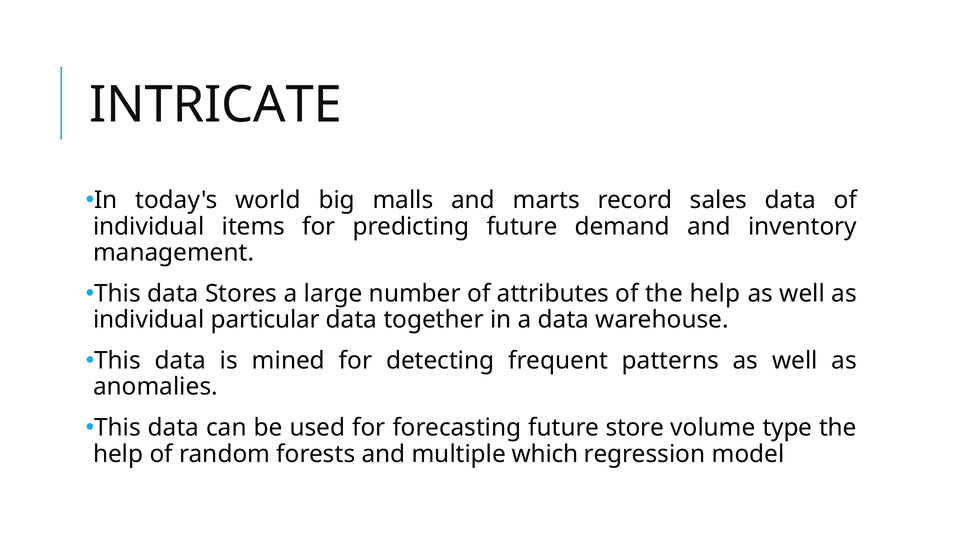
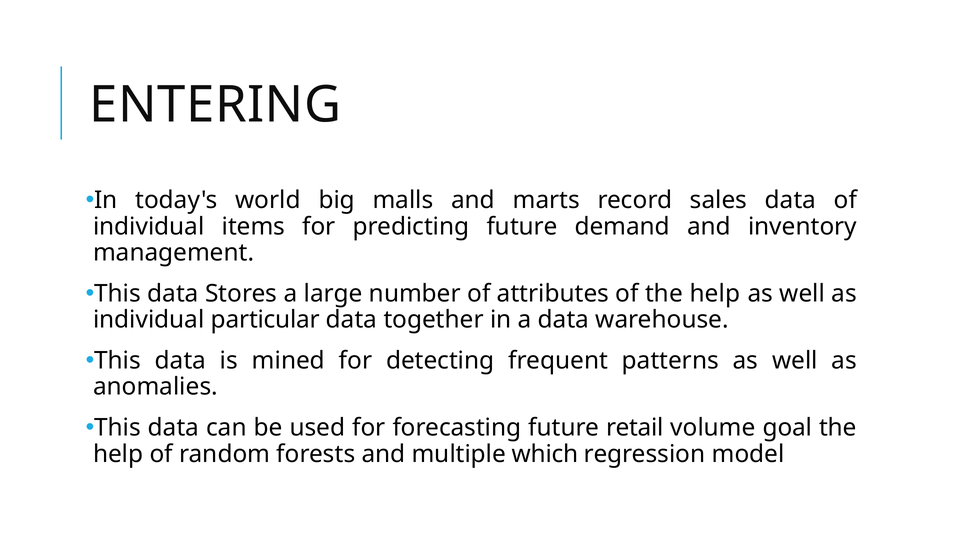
INTRICATE: INTRICATE -> ENTERING (215, 105)
store: store -> retail (635, 427)
type: type -> goal (787, 427)
